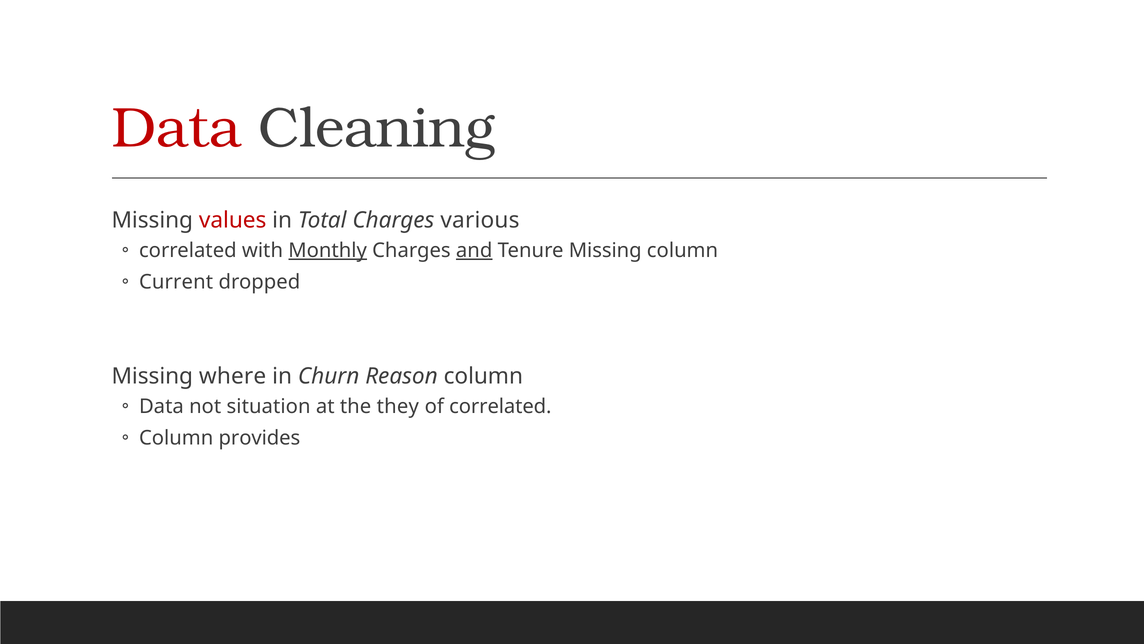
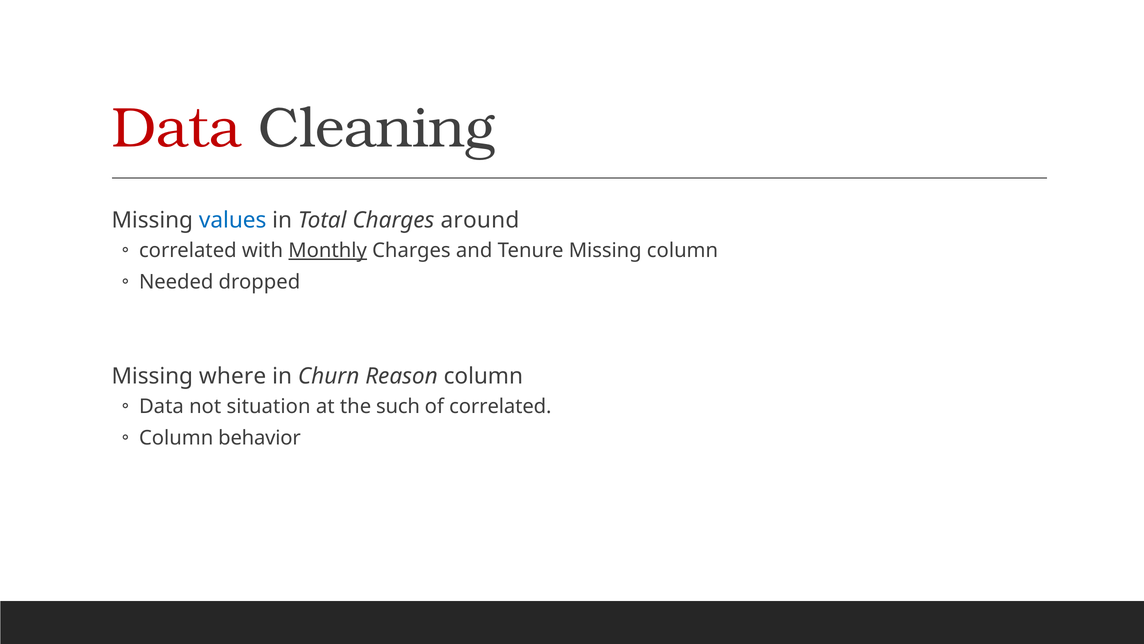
values colour: red -> blue (233, 220)
various: various -> around (480, 220)
and underline: present -> none (474, 250)
Current: Current -> Needed (176, 282)
they: they -> such (398, 406)
provides: provides -> behavior (260, 438)
